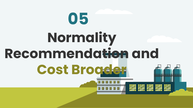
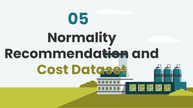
Broader: Broader -> Dataset (99, 70)
